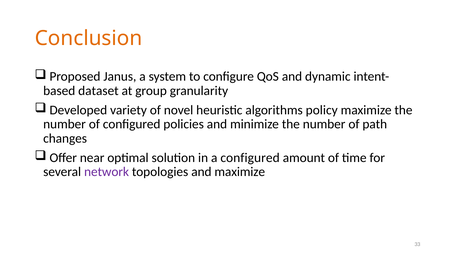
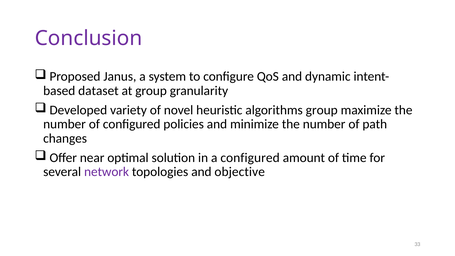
Conclusion colour: orange -> purple (89, 38)
algorithms policy: policy -> group (322, 110)
and maximize: maximize -> objective (240, 172)
